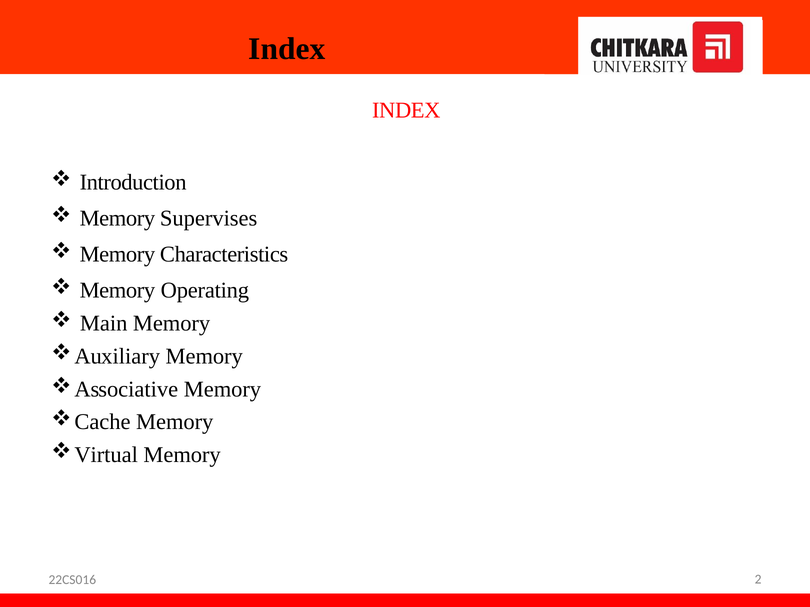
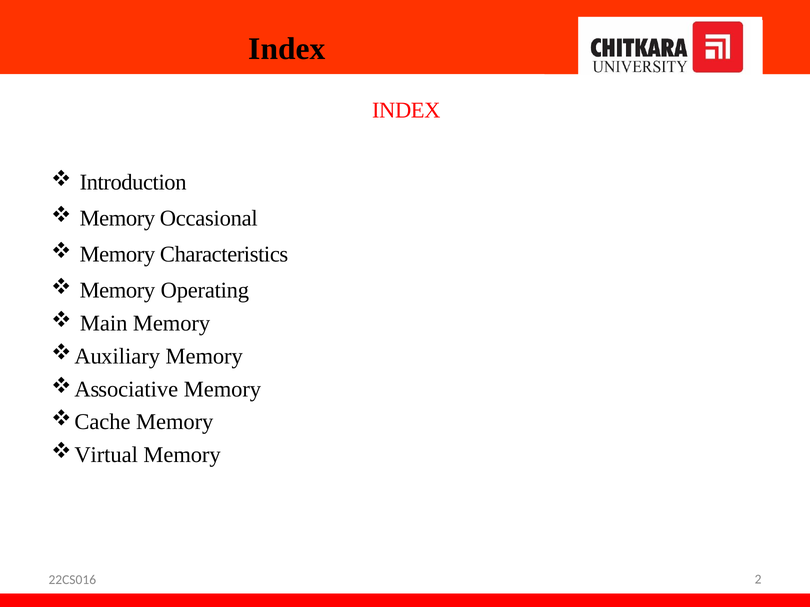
Supervises: Supervises -> Occasional (209, 218)
